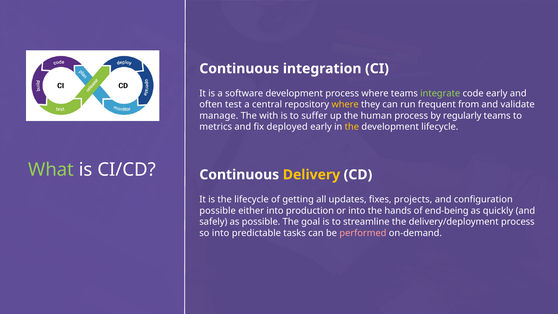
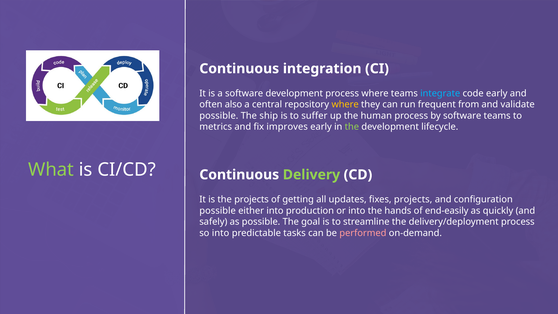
integrate colour: light green -> light blue (440, 93)
test: test -> also (233, 105)
manage: manage -> possible (219, 116)
with: with -> ship (269, 116)
by regularly: regularly -> software (462, 116)
deployed: deployed -> improves (287, 127)
the colour: yellow -> light green (352, 127)
Delivery colour: yellow -> light green (311, 175)
the lifecycle: lifecycle -> projects (252, 199)
end-being: end-being -> end-easily (447, 211)
